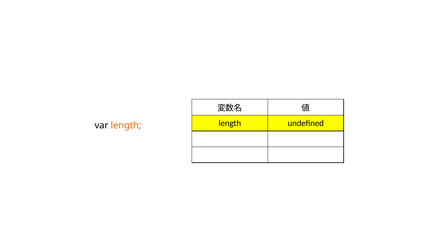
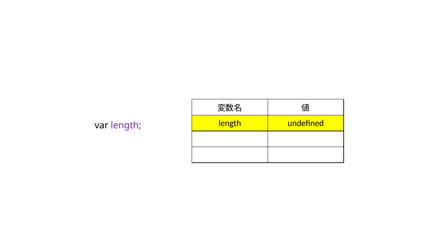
length colour: orange -> purple (126, 125)
